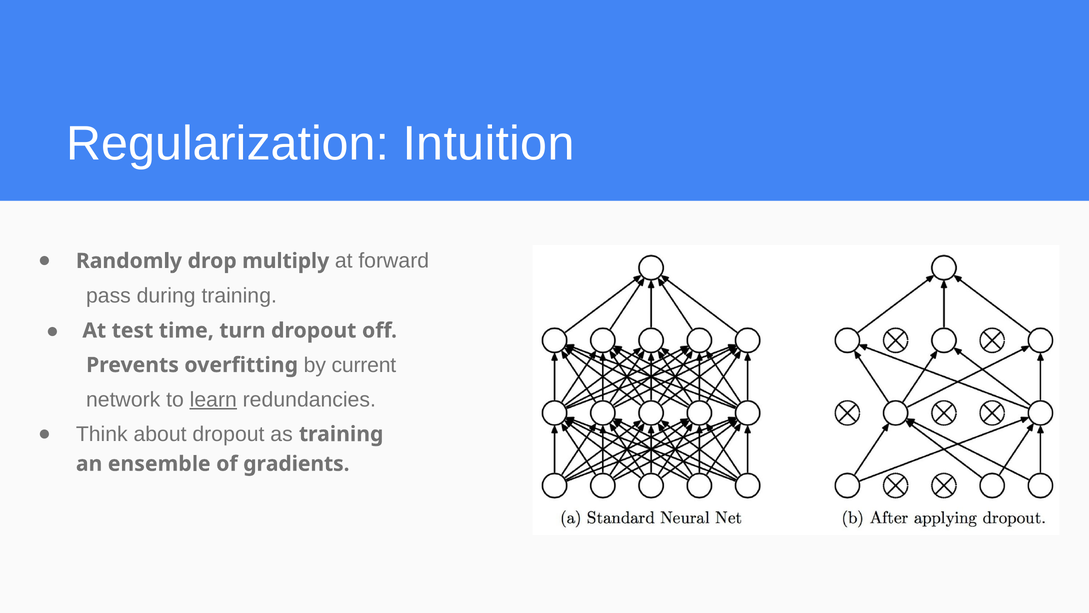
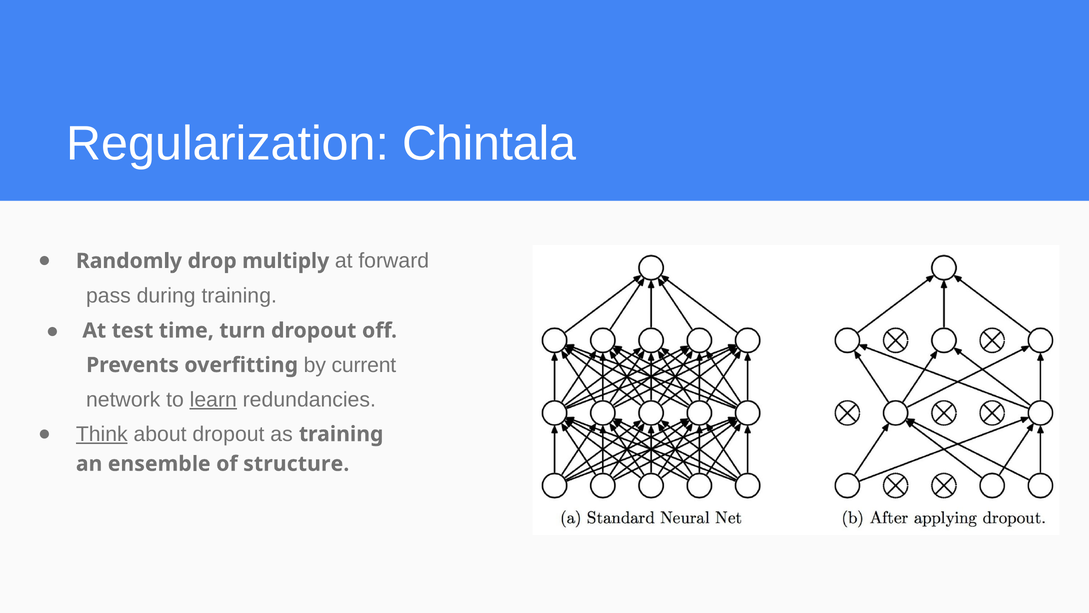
Intuition: Intuition -> Chintala (489, 144)
Think underline: none -> present (102, 434)
gradients: gradients -> structure (296, 464)
